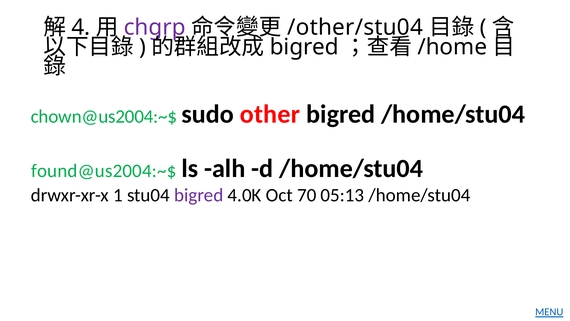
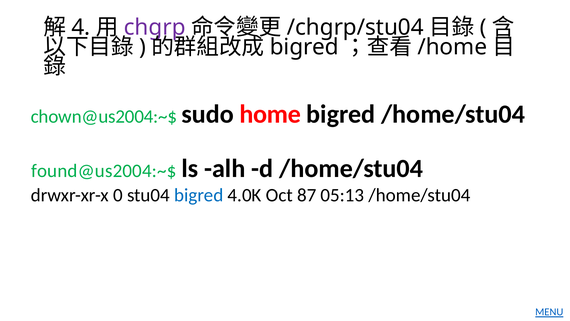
/other/stu04: /other/stu04 -> /chgrp/stu04 (355, 27)
other: other -> home (270, 114)
1: 1 -> 0 (118, 195)
bigred colour: purple -> blue (199, 195)
70: 70 -> 87 (307, 195)
